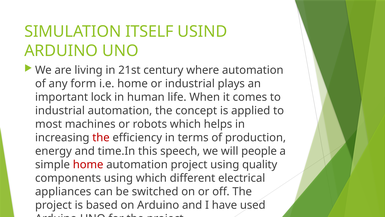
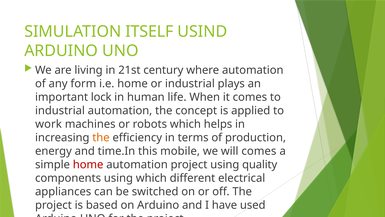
most: most -> work (49, 124)
the colour: red -> orange (101, 137)
speech: speech -> mobile (180, 151)
will people: people -> comes (259, 151)
